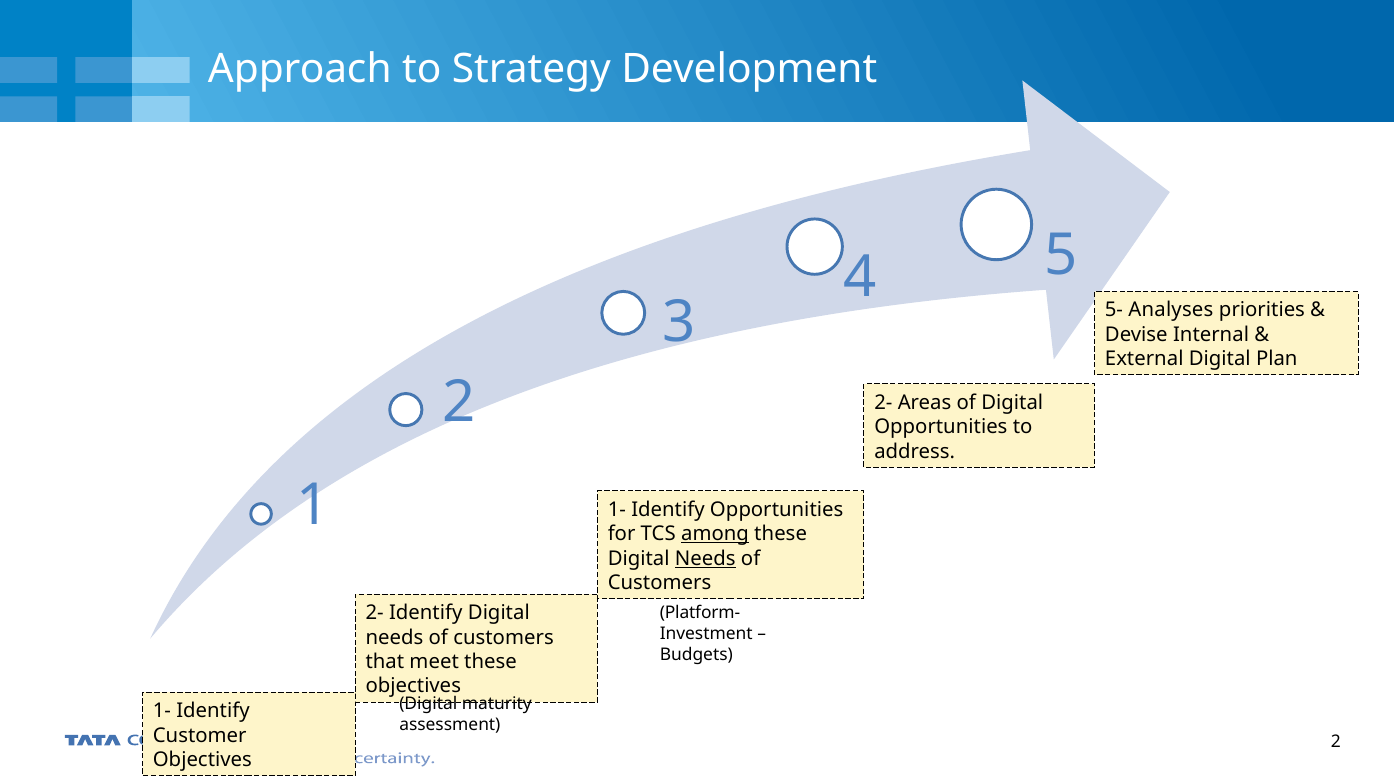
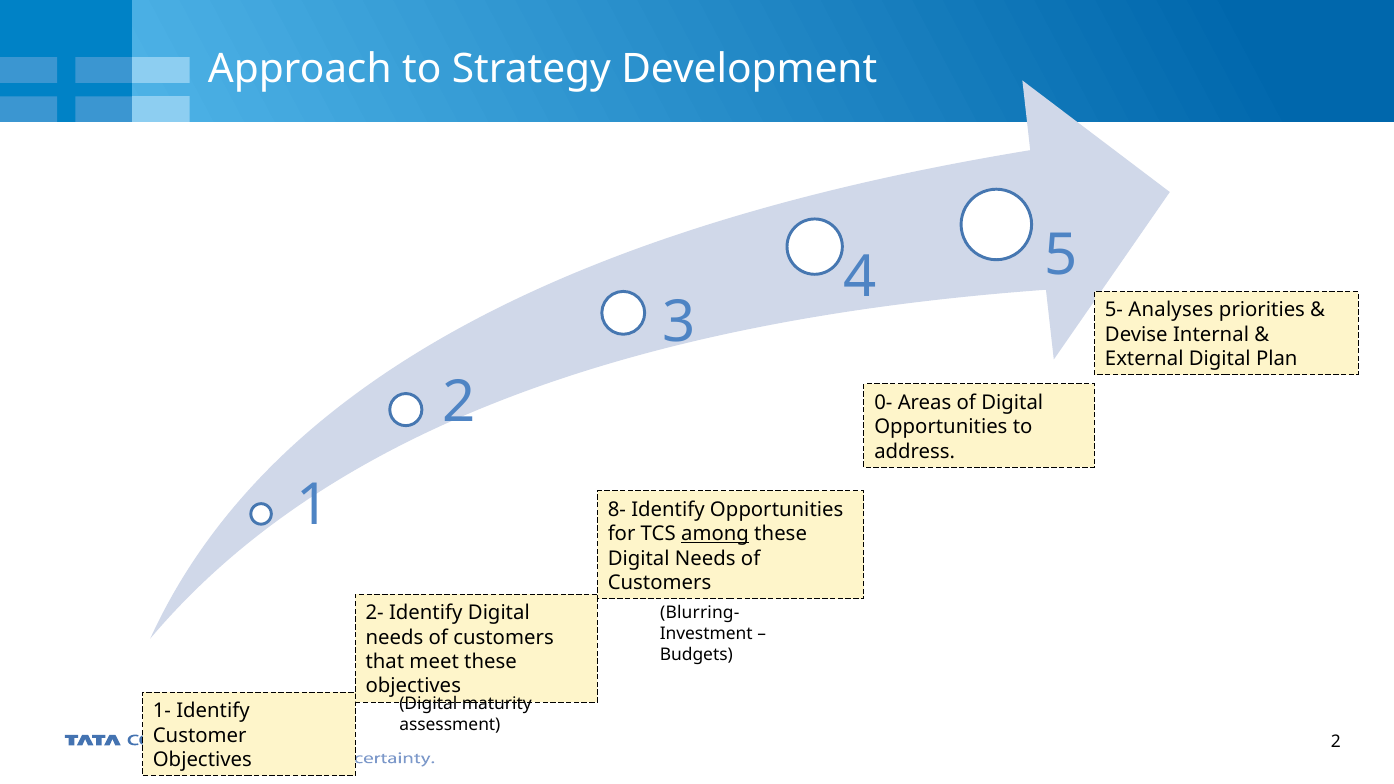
2-: 2- -> 0- (883, 403)
1-: 1- -> 8- (617, 510)
Needs underline: present -> none (705, 559)
Platform-: Platform- -> Blurring- (700, 613)
